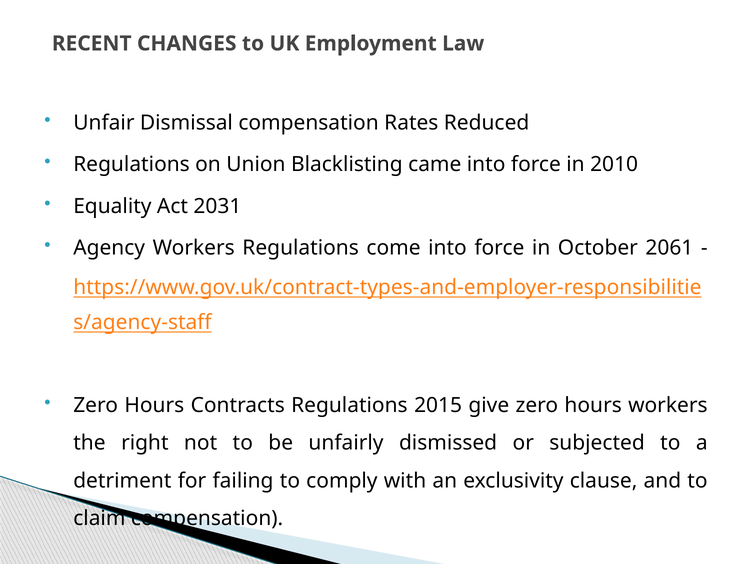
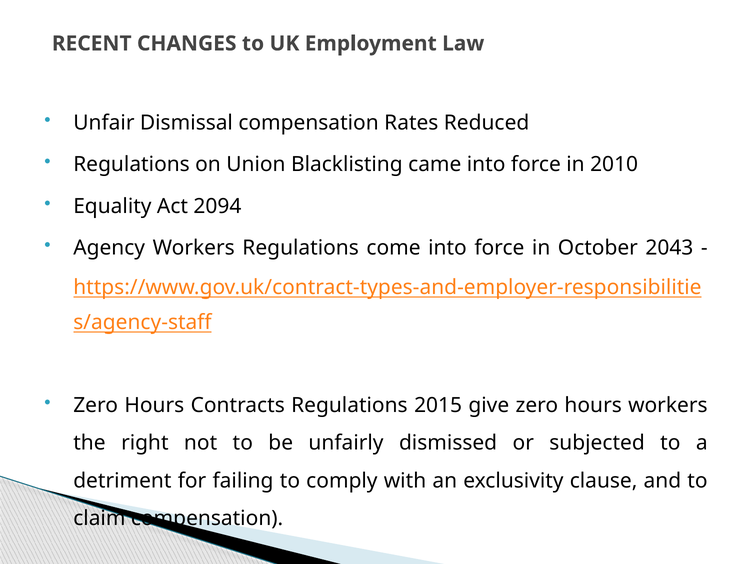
2031: 2031 -> 2094 (217, 207)
2061: 2061 -> 2043 (669, 248)
